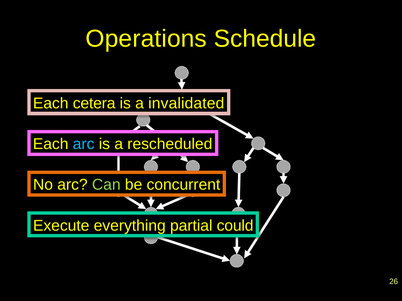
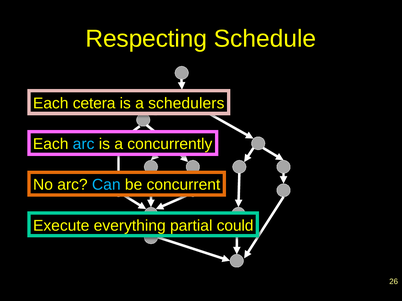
Operations: Operations -> Respecting (146, 39)
invalidated: invalidated -> schedulers (186, 103)
rescheduled: rescheduled -> concurrently (170, 144)
Can colour: light green -> light blue (106, 185)
